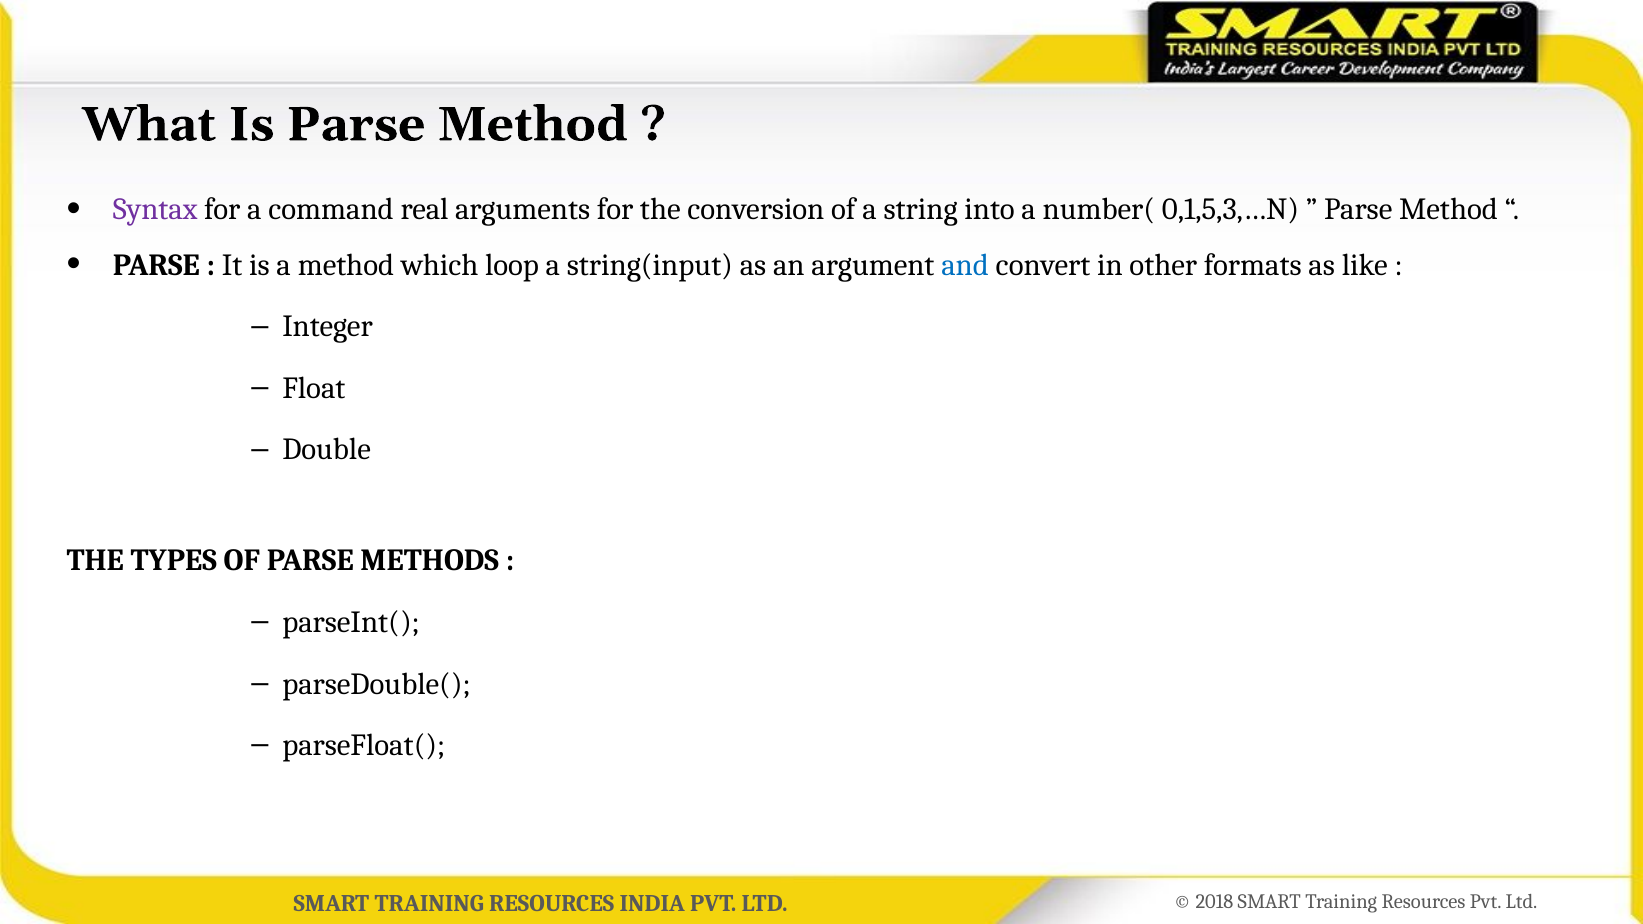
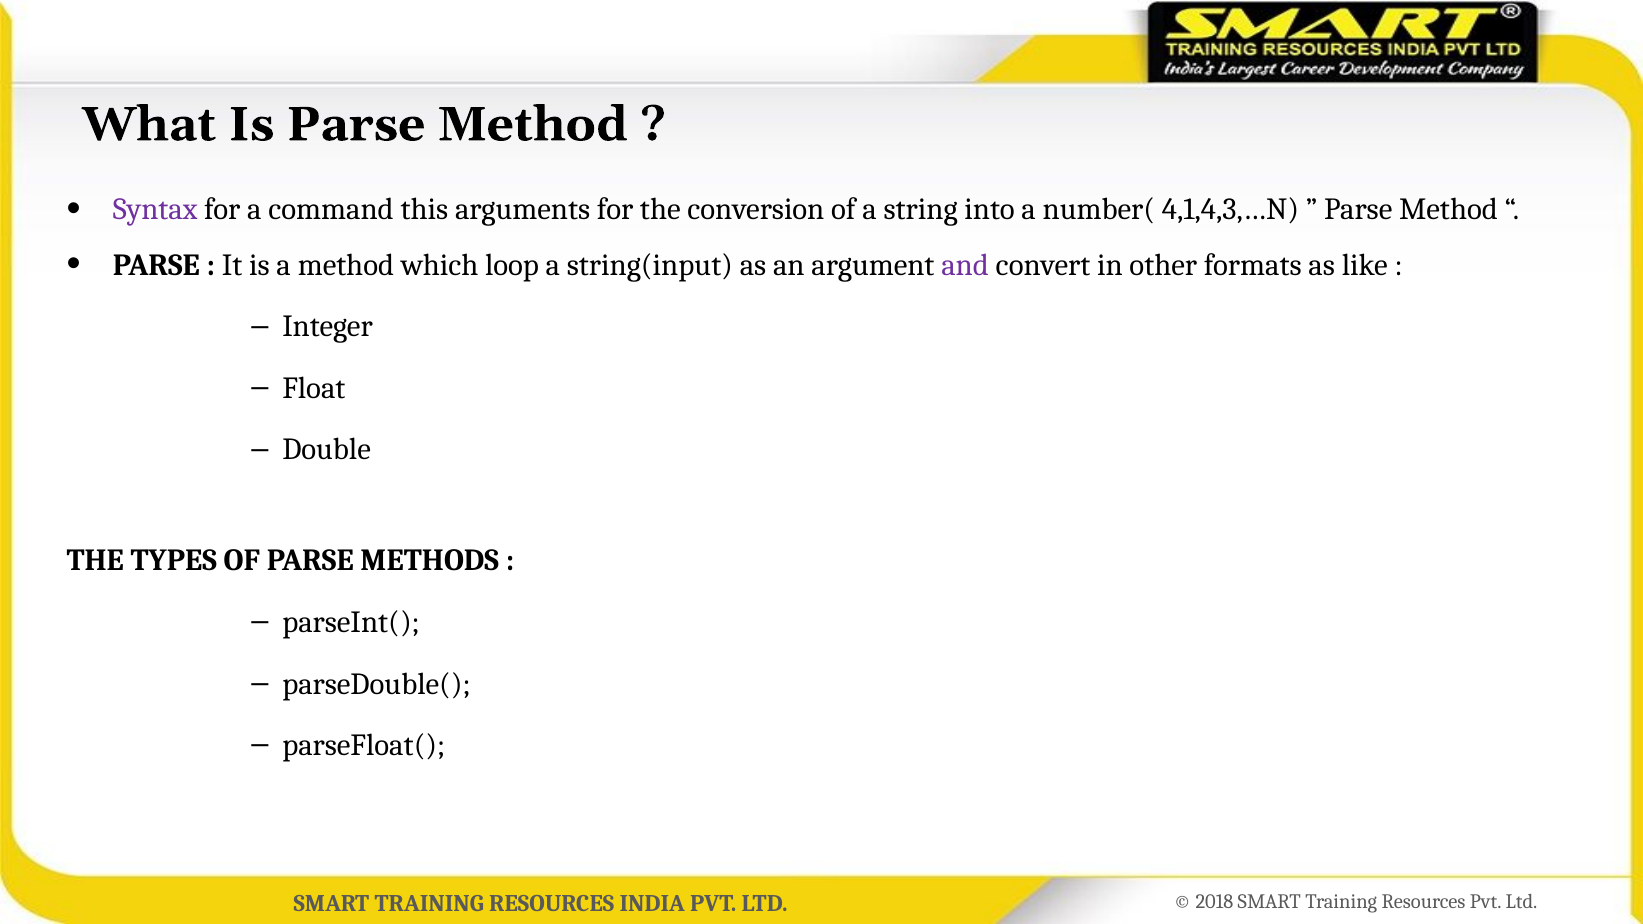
real: real -> this (424, 210)
0,1,5,3,…N: 0,1,5,3,…N -> 4,1,4,3,…N (1231, 210)
and colour: blue -> purple (965, 265)
